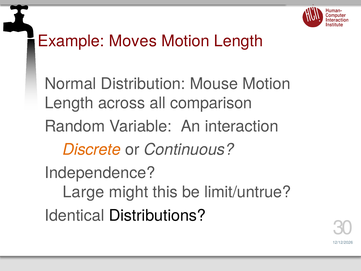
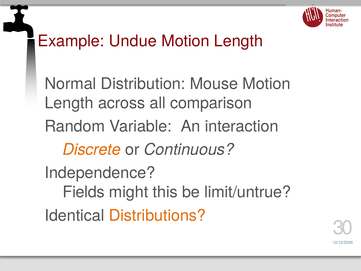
Moves: Moves -> Undue (133, 41)
Large: Large -> Fields (84, 192)
Distributions colour: black -> orange (157, 215)
